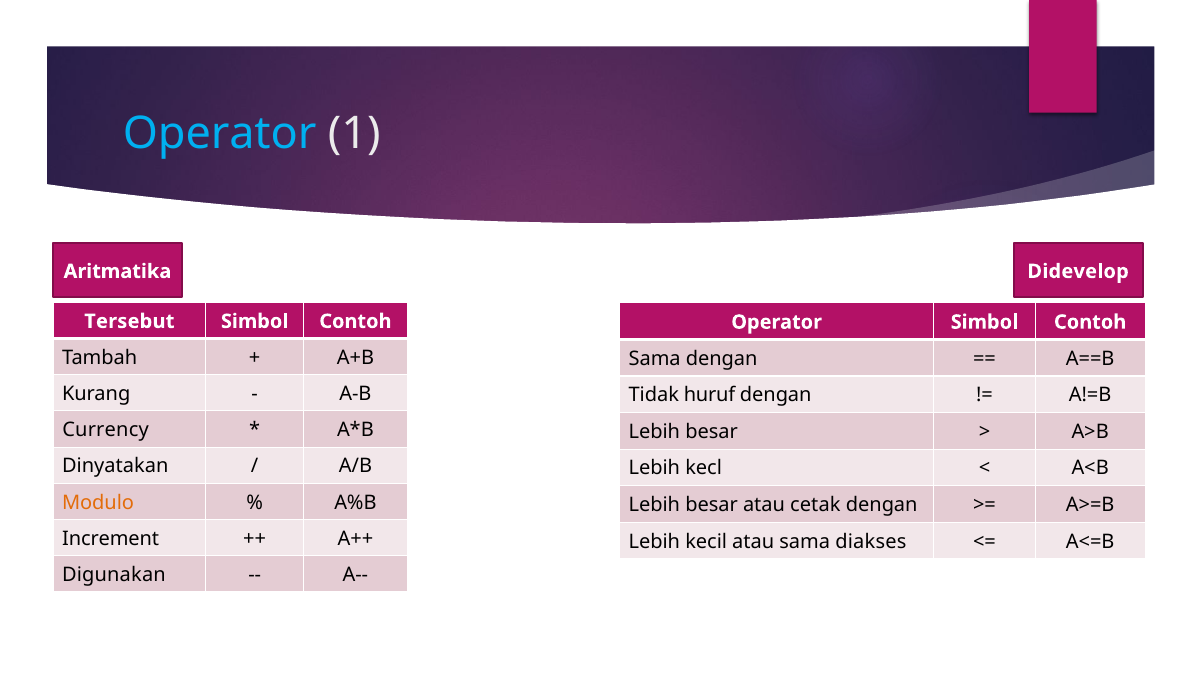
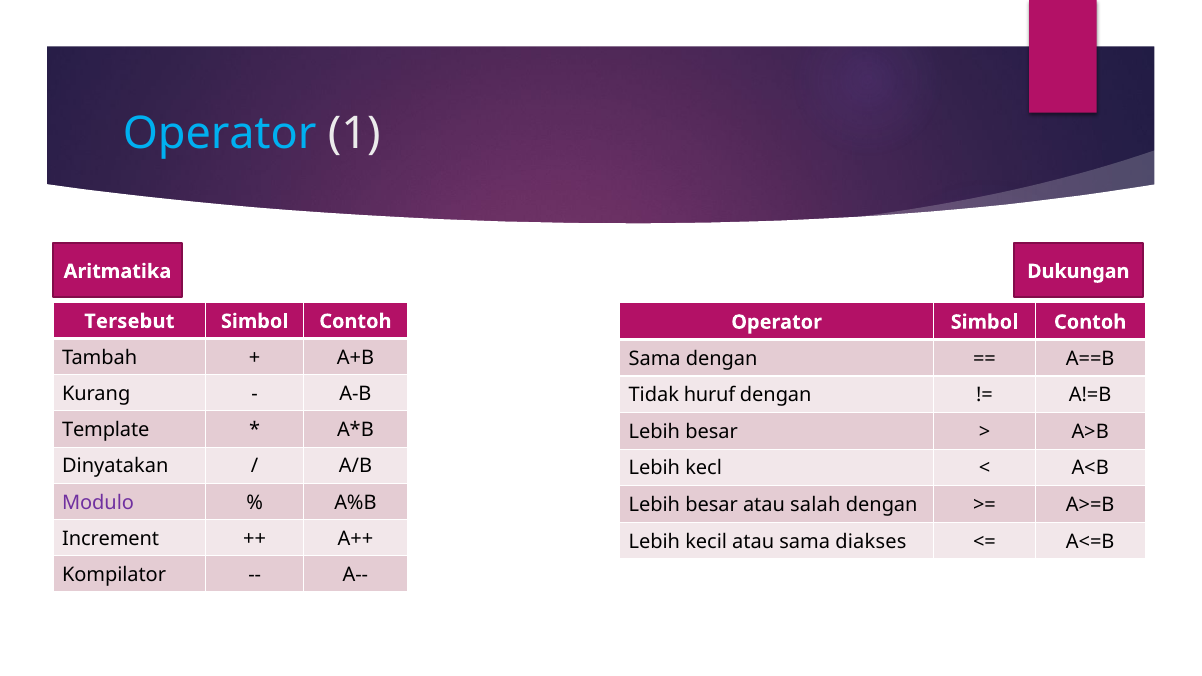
Didevelop: Didevelop -> Dukungan (1078, 271)
Currency: Currency -> Template (106, 430)
Modulo colour: orange -> purple (98, 503)
cetak: cetak -> salah (815, 505)
Digunakan: Digunakan -> Kompilator (114, 575)
